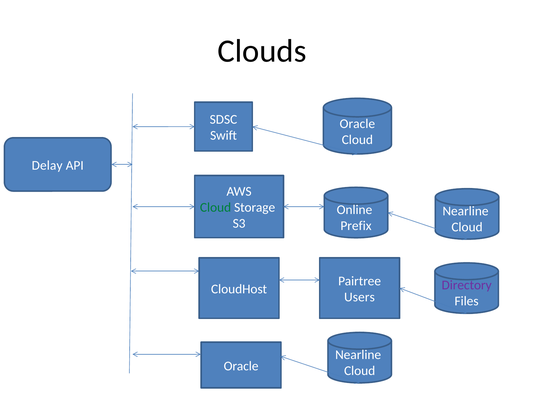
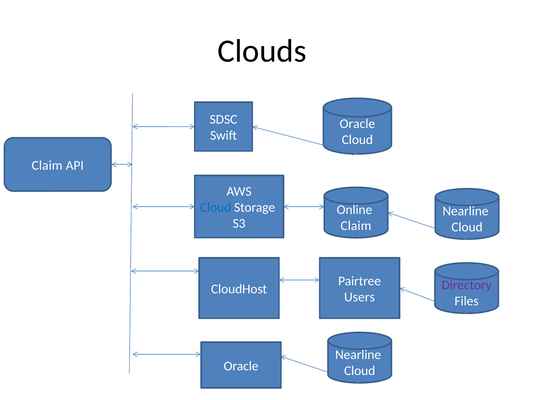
Delay: Delay -> Claim (47, 165)
Cloud colour: green -> blue (216, 207)
Prefix: Prefix -> Claim (356, 226)
